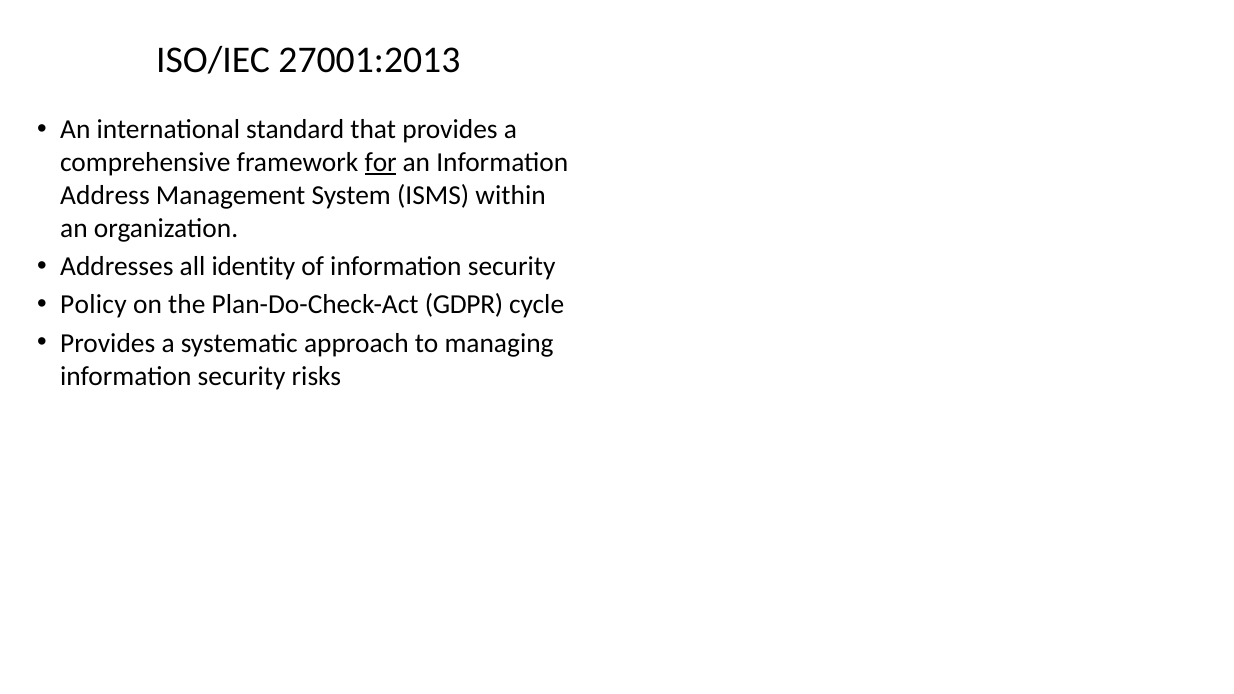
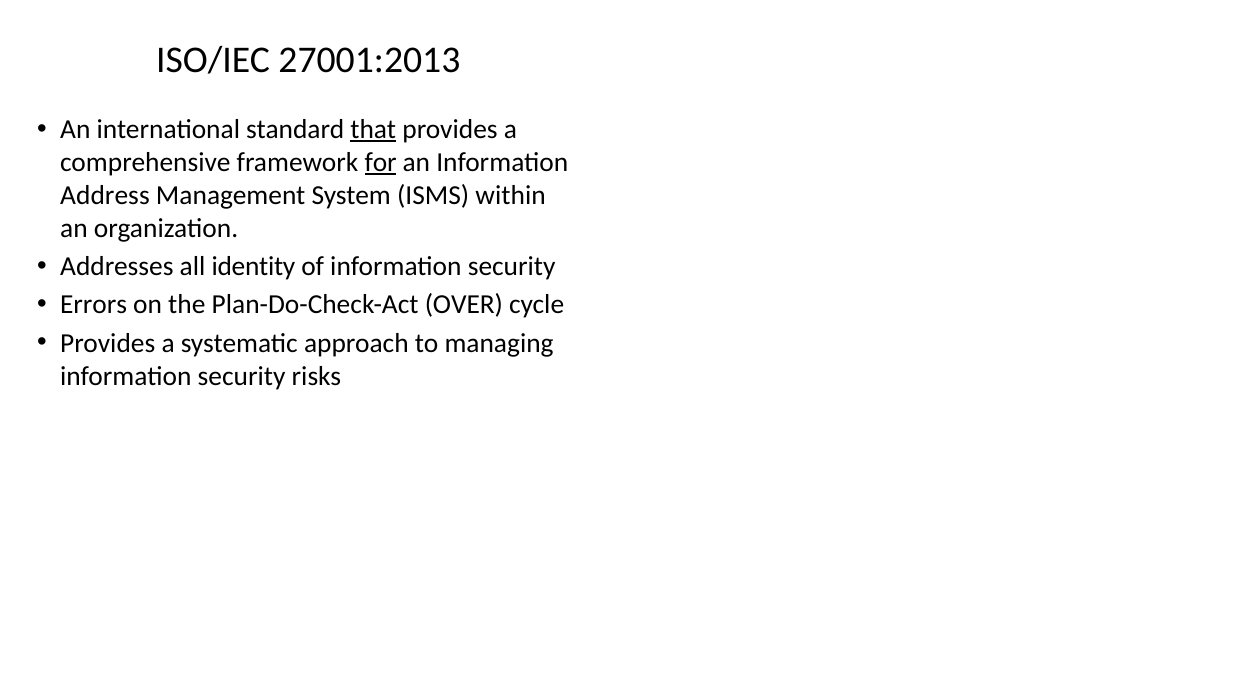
that underline: none -> present (373, 129)
Policy: Policy -> Errors (94, 305)
GDPR: GDPR -> OVER (464, 305)
